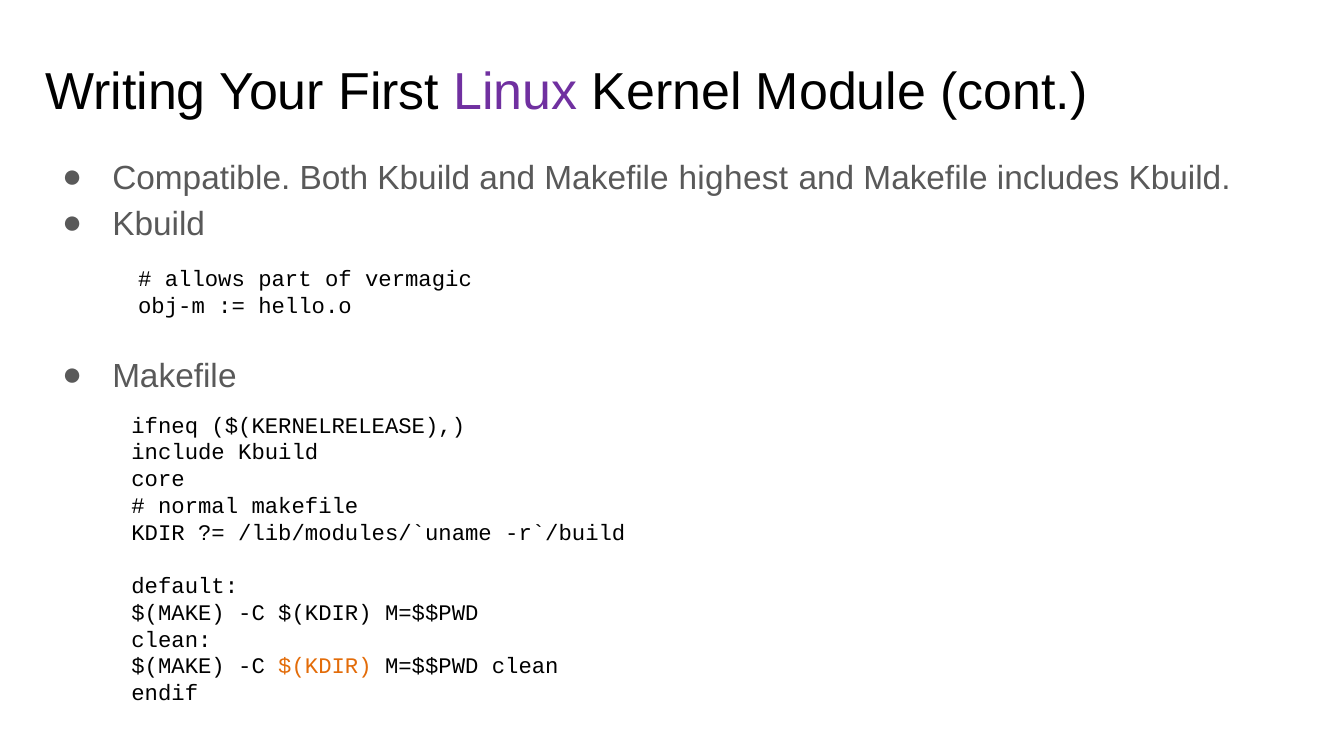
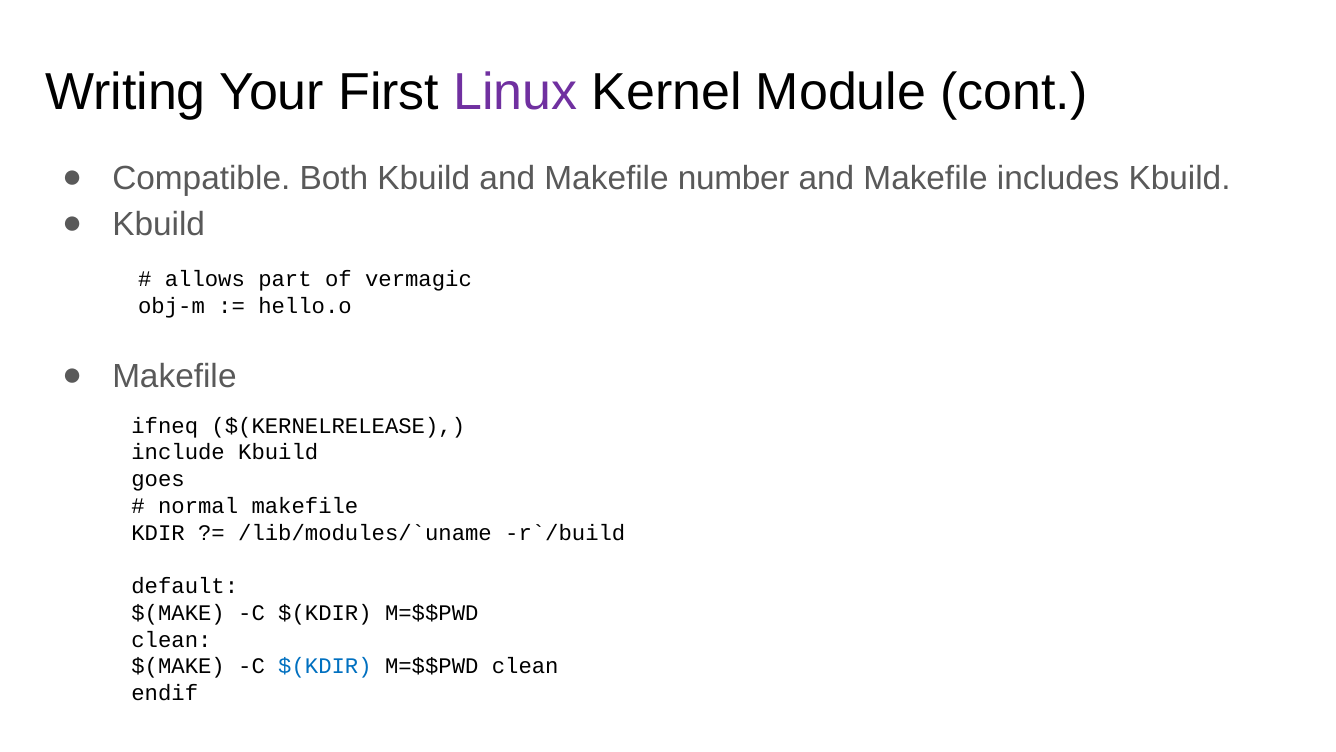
highest: highest -> number (734, 179)
core: core -> goes (158, 479)
$(KDIR colour: orange -> blue (325, 666)
